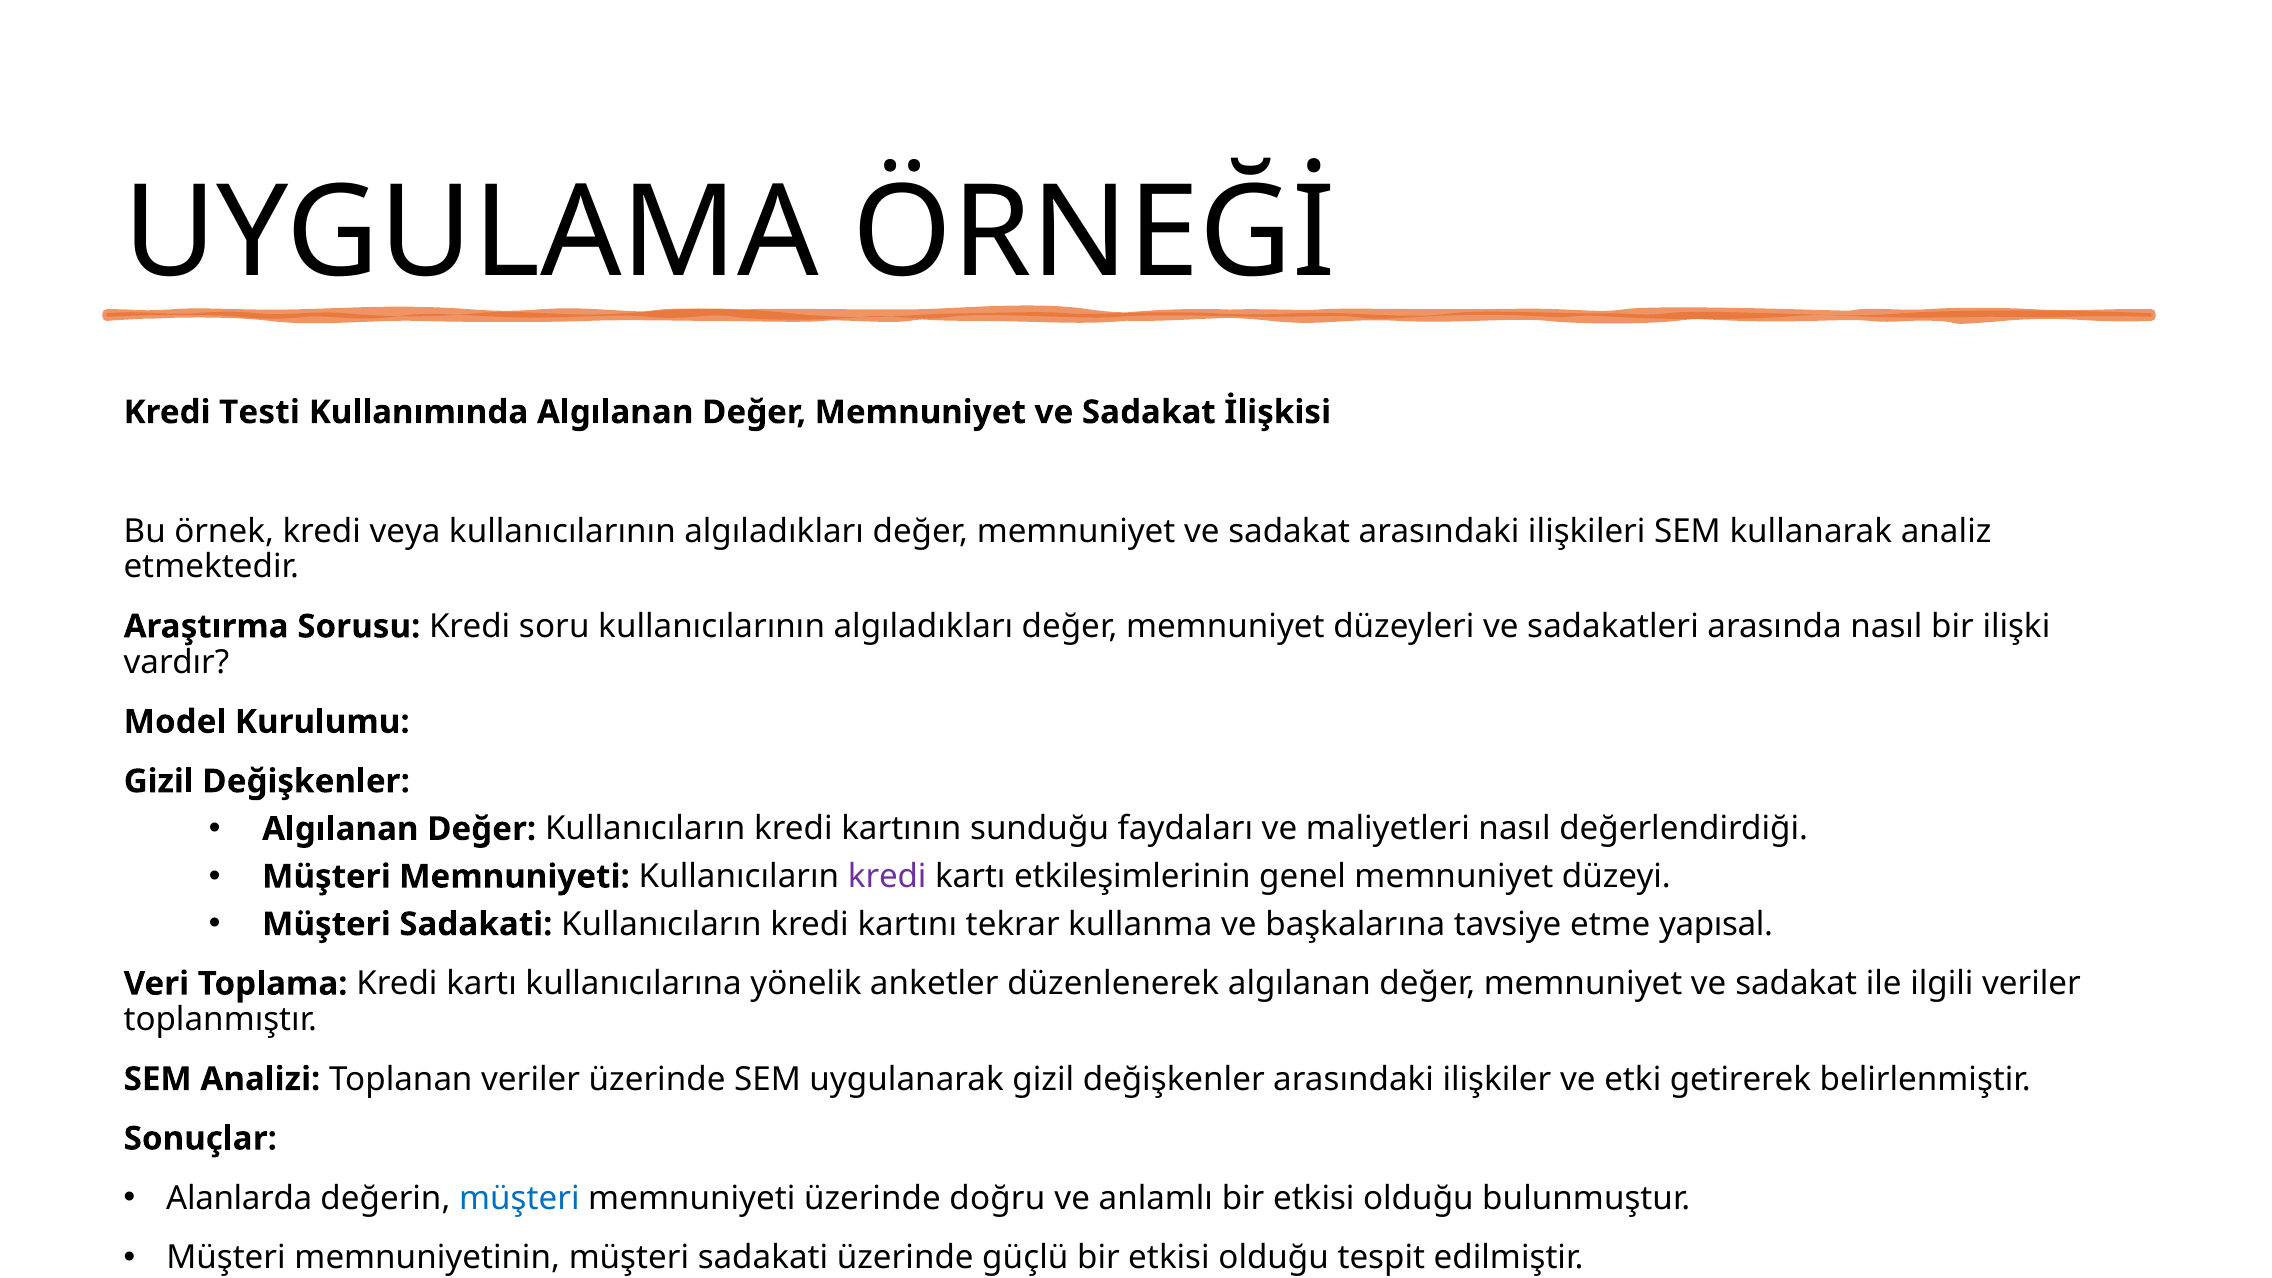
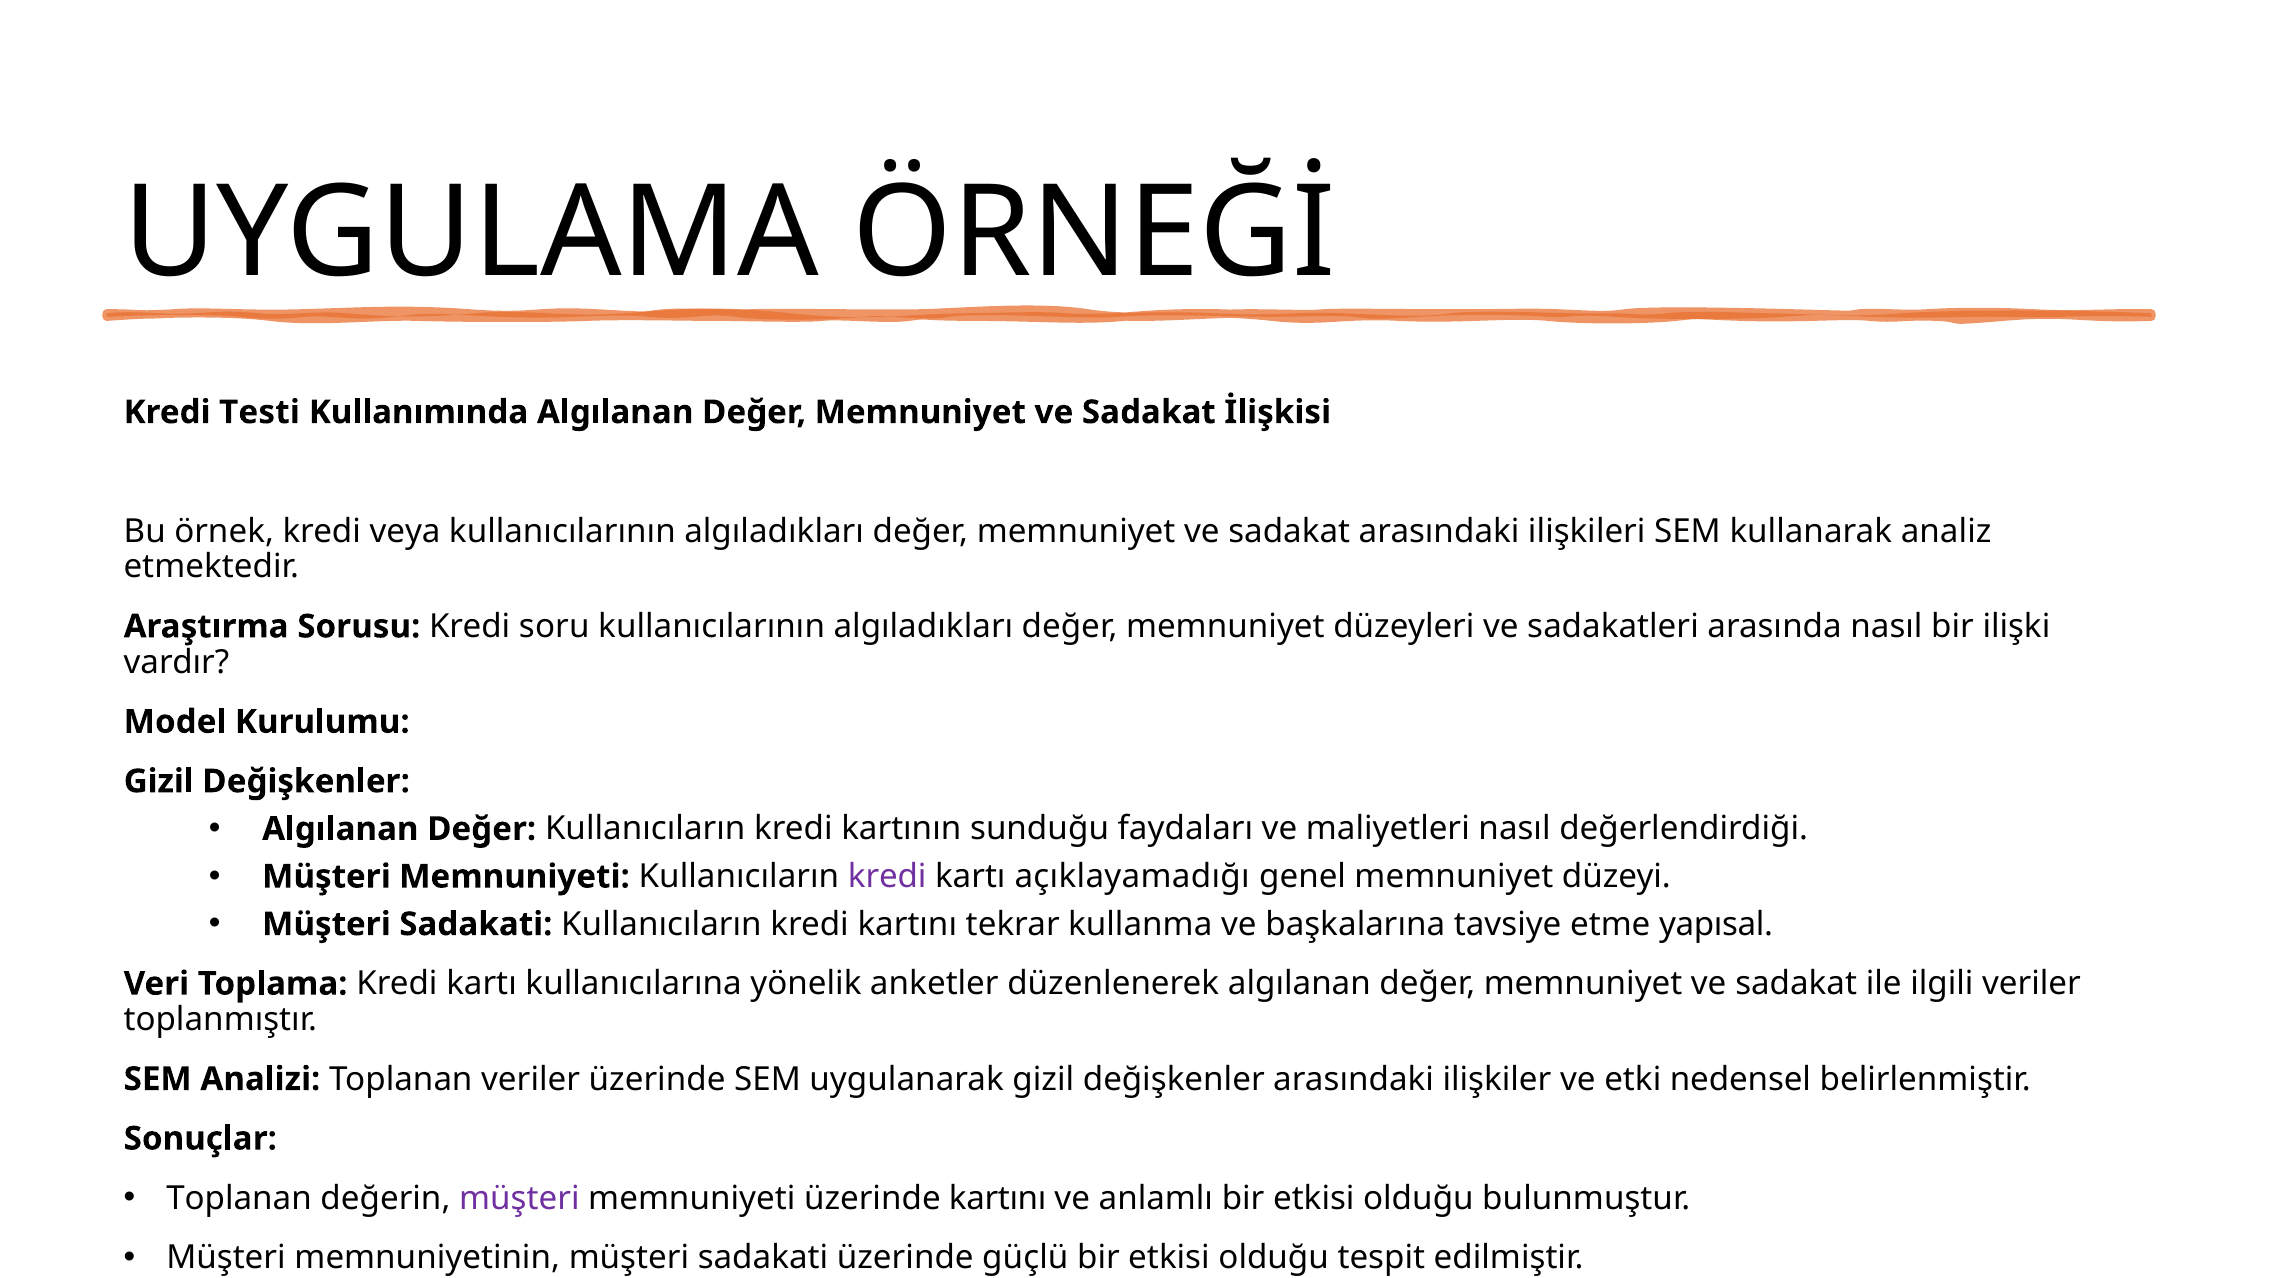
etkileşimlerinin: etkileşimlerinin -> açıklayamadığı (1132, 877)
getirerek: getirerek -> nedensel (1740, 1079)
Alanlarda: Alanlarda -> Toplanan (239, 1198)
müşteri colour: blue -> purple (519, 1198)
üzerinde doğru: doğru -> kartını (998, 1198)
